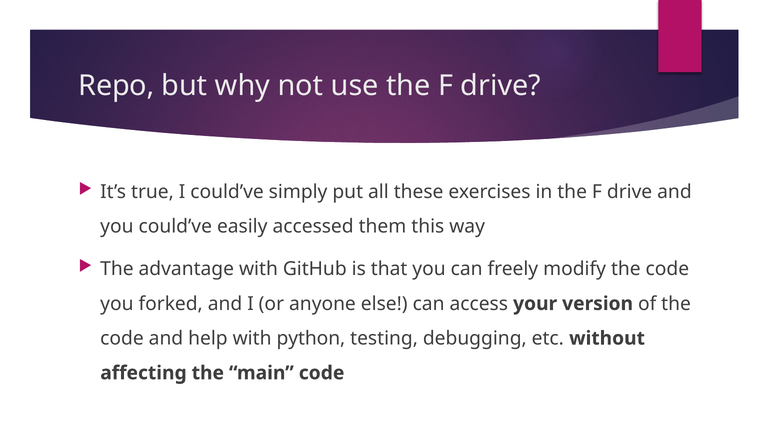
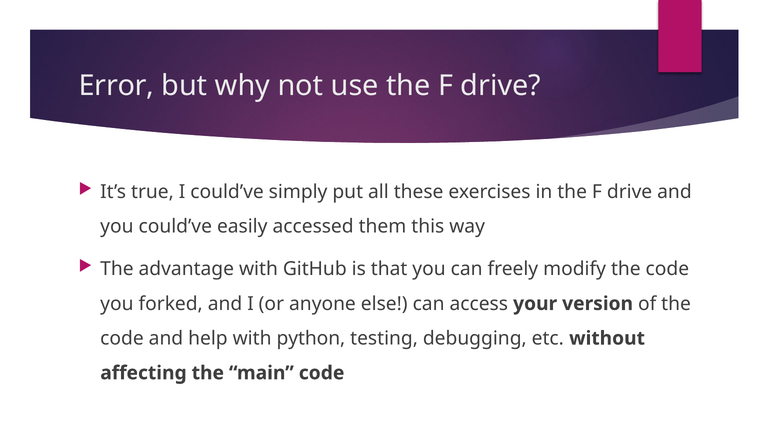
Repo: Repo -> Error (116, 86)
